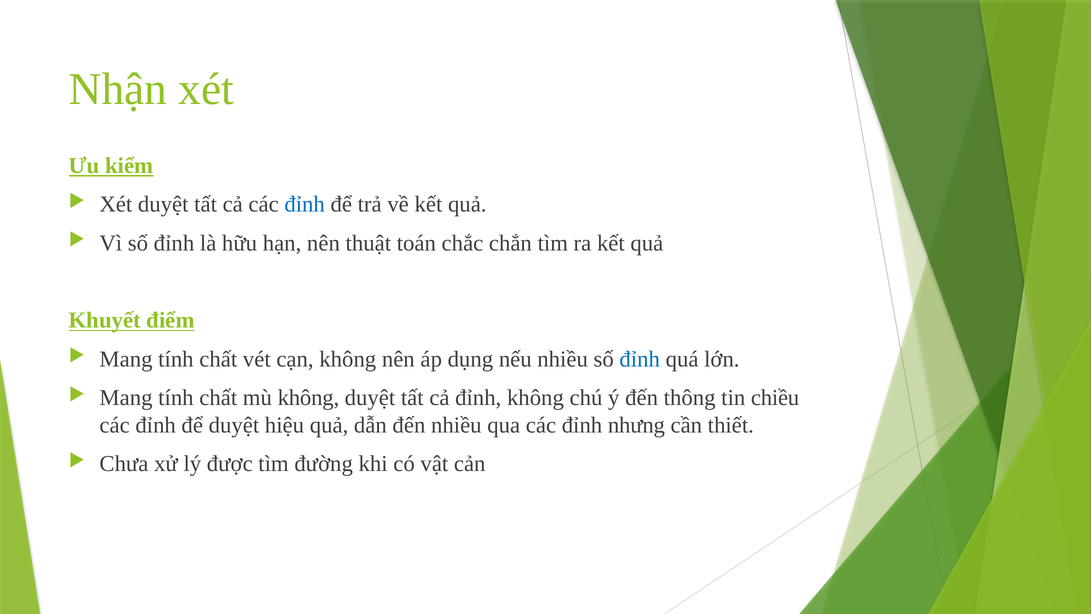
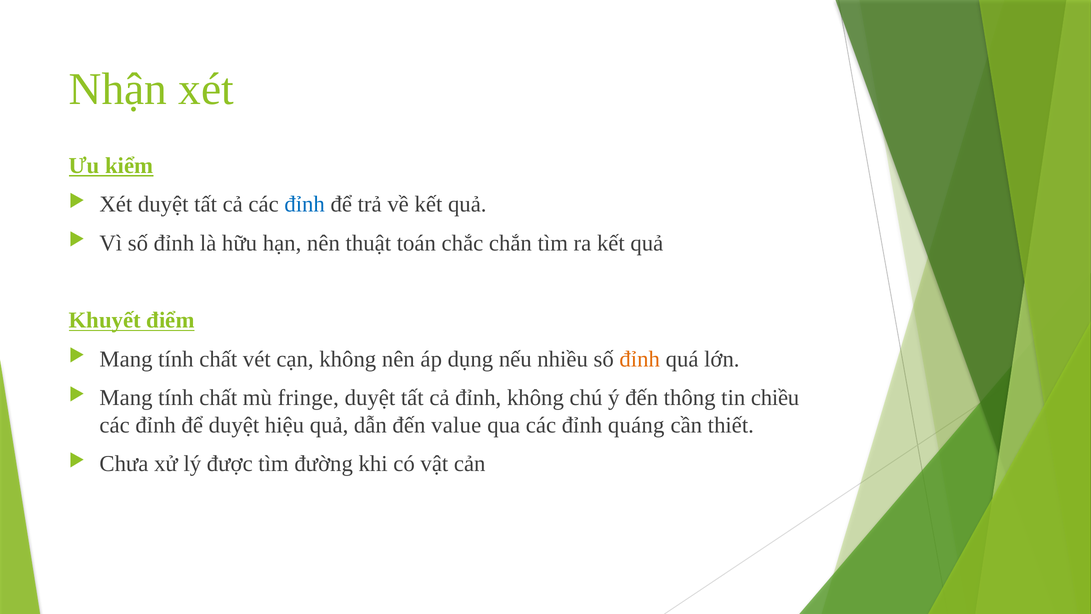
đỉnh colour: blue -> orange (640, 359)
mù không: không -> fringe (308, 398)
đến nhiều: nhiều -> value (456, 425)
nhưng: nhưng -> quáng (636, 425)
